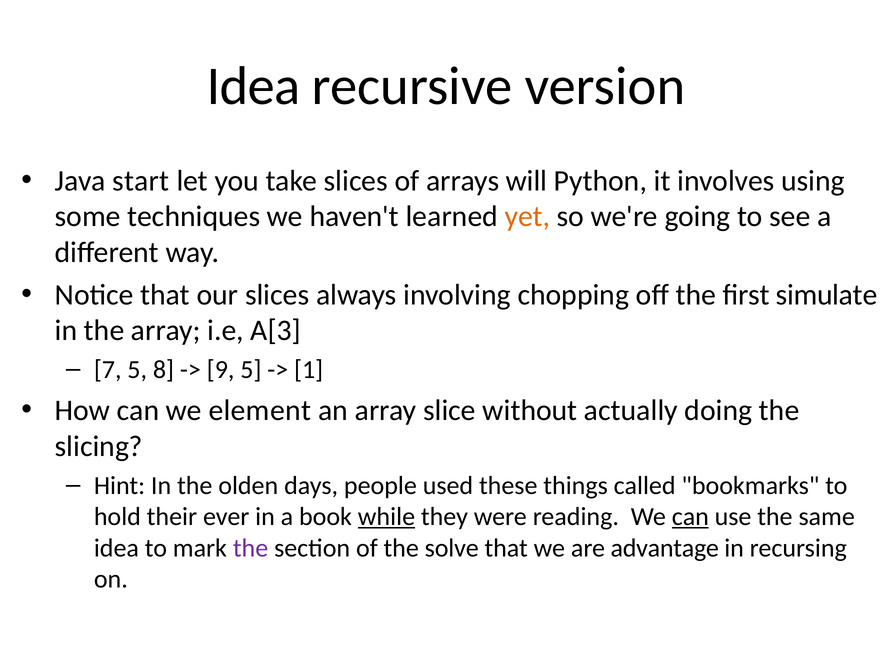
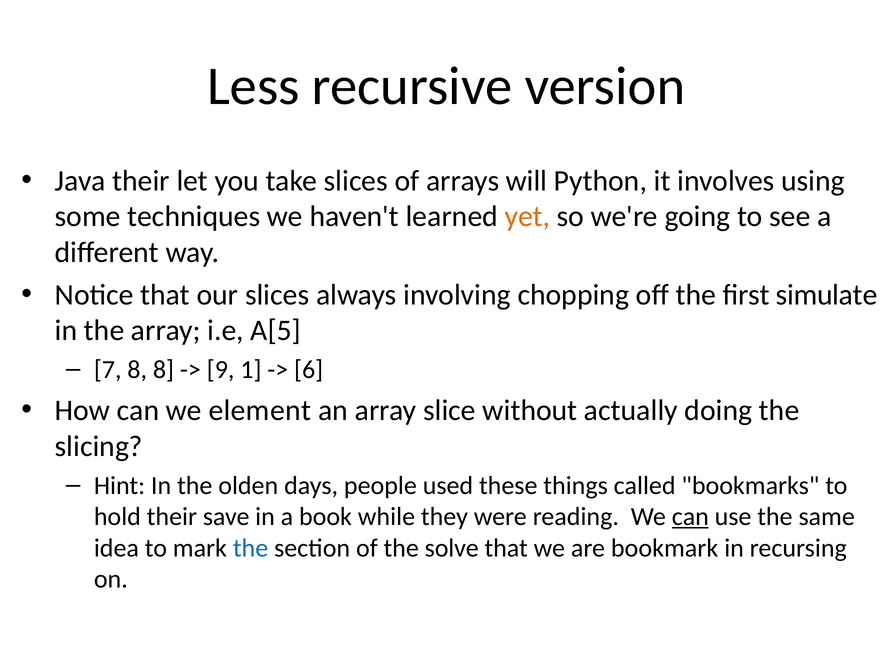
Idea: Idea -> Less (253, 86)
Java start: start -> their (141, 181)
A[3: A[3 -> A[5 (276, 331)
7 5: 5 -> 8 (137, 370)
9 5: 5 -> 1 (251, 370)
1: 1 -> 6 (309, 370)
ever: ever -> save (226, 517)
while underline: present -> none (386, 517)
the colour: purple -> blue (251, 548)
advantage: advantage -> bookmark (665, 548)
